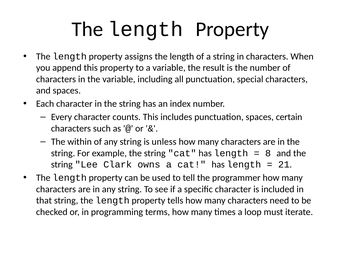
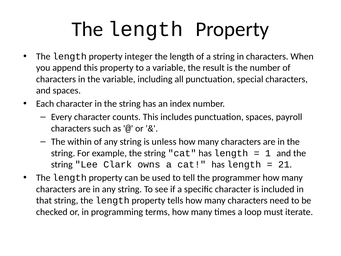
assigns: assigns -> integer (139, 56)
certain: certain -> payroll (289, 117)
8: 8 -> 1 (268, 153)
